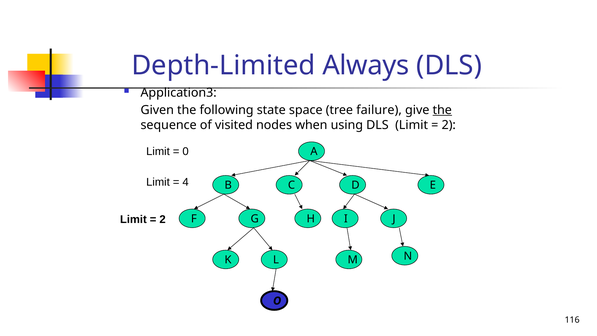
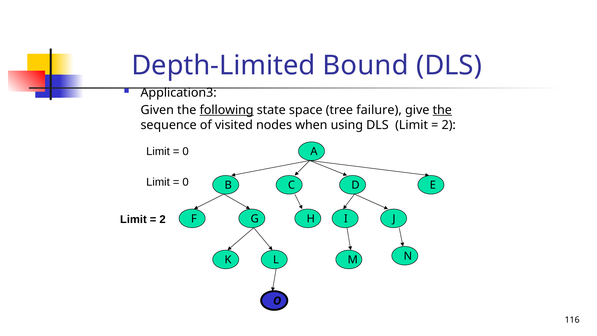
Always: Always -> Bound (366, 65)
following underline: none -> present (227, 110)
4: 4 -> 0 (186, 182)
